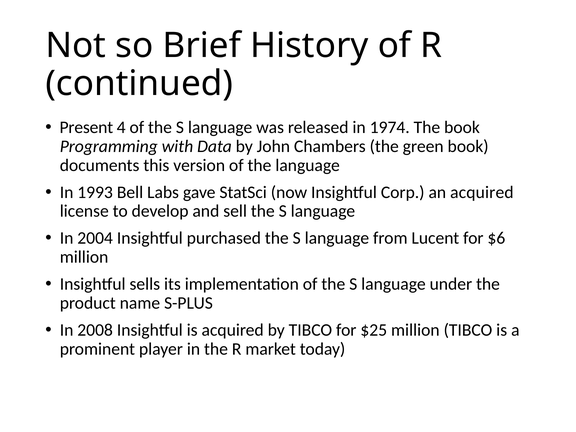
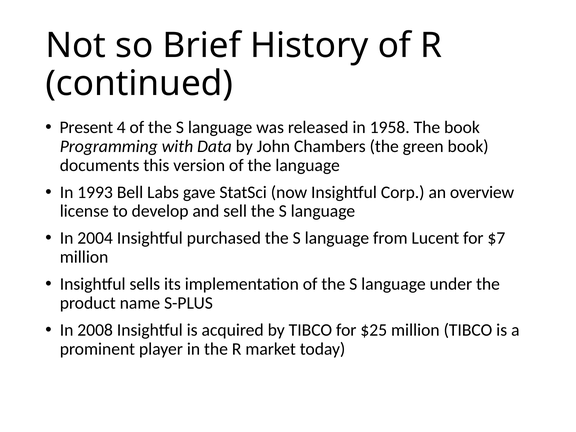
1974: 1974 -> 1958 (390, 127)
an acquired: acquired -> overview (482, 192)
$6: $6 -> $7 (496, 238)
